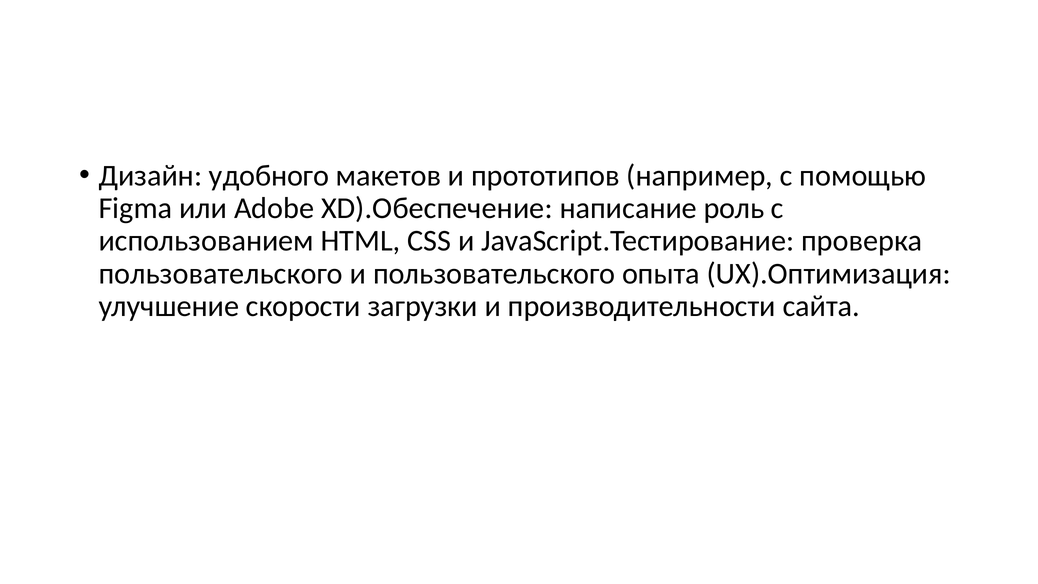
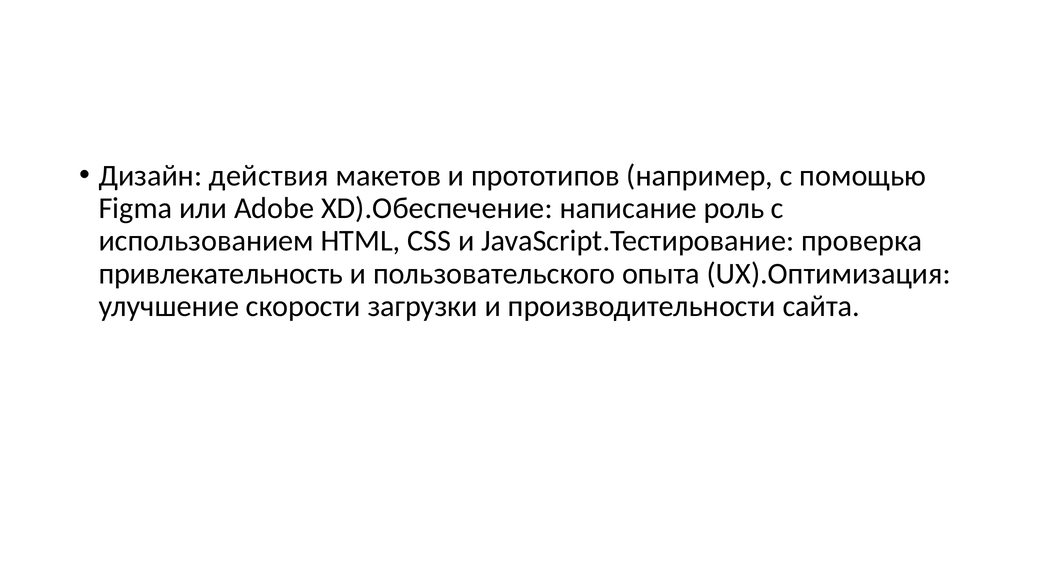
удобного: удобного -> действия (269, 175)
пользовательского: пользовательского -> привлекательность (221, 274)
